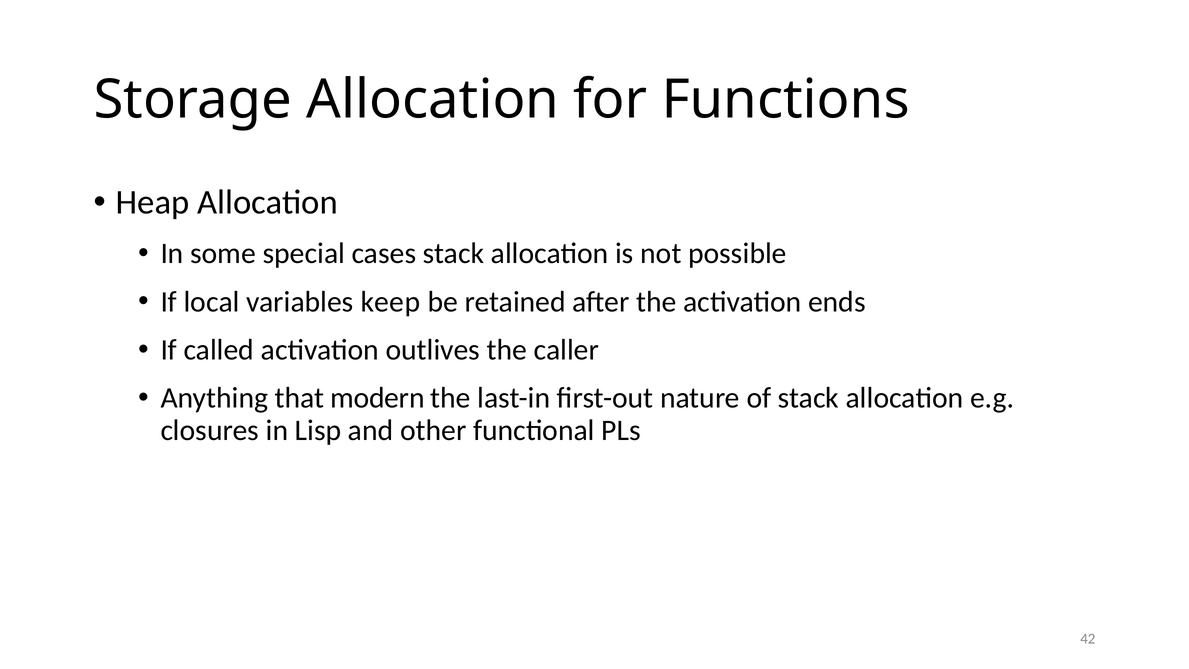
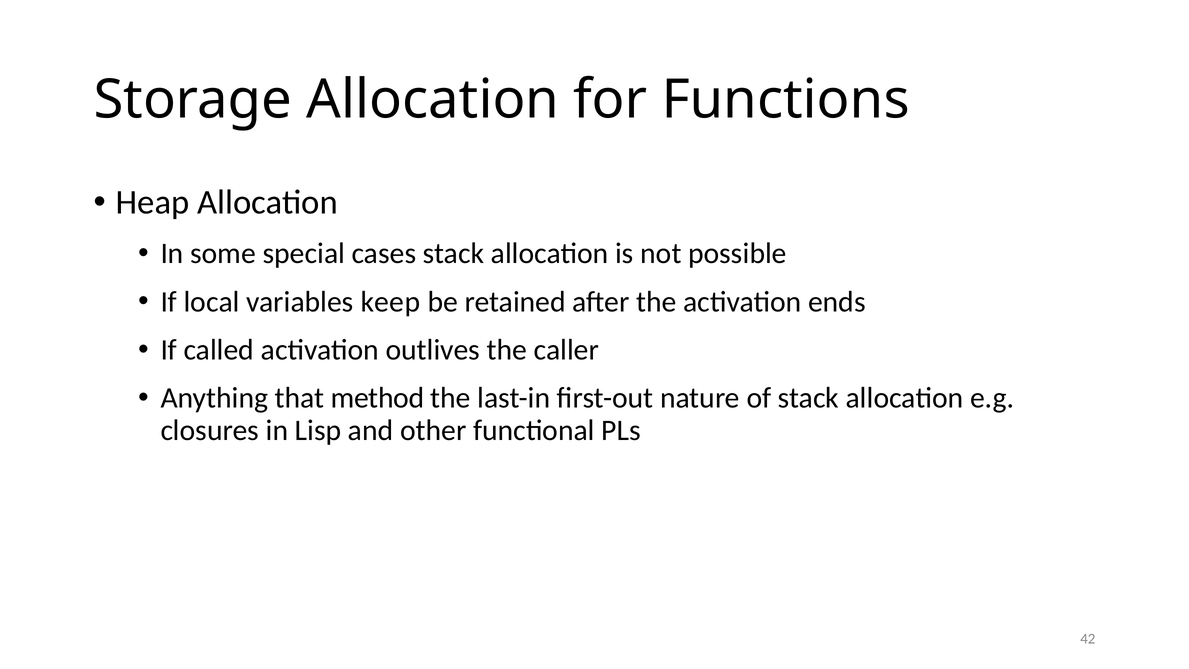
modern: modern -> method (377, 398)
